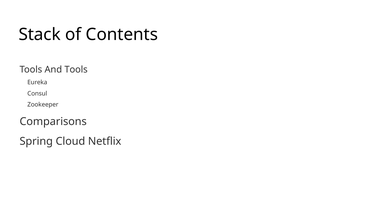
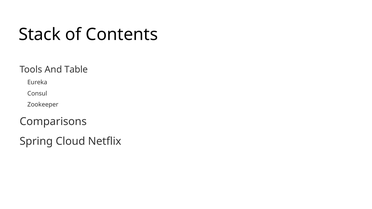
And Tools: Tools -> Table (76, 70)
